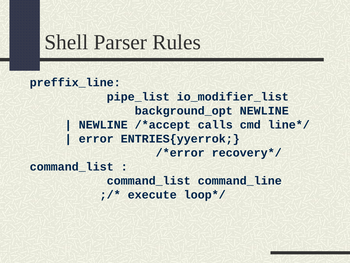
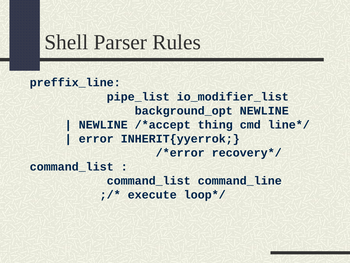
calls: calls -> thing (215, 124)
ENTRIES{yyerrok: ENTRIES{yyerrok -> INHERIT{yyerrok (180, 138)
